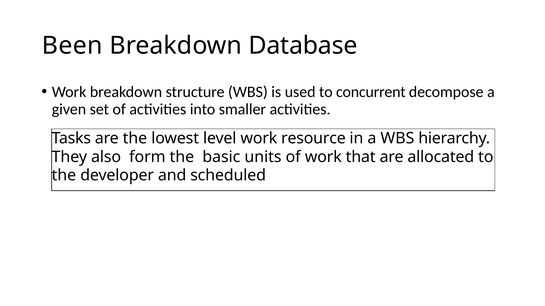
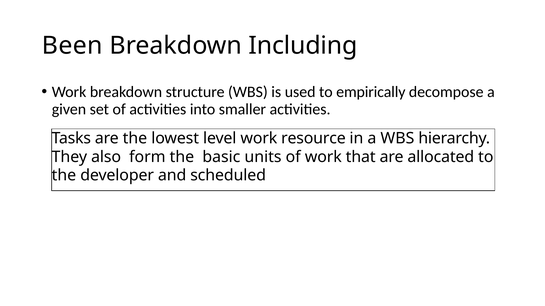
Database: Database -> Including (303, 46)
concurrent: concurrent -> empirically (371, 92)
